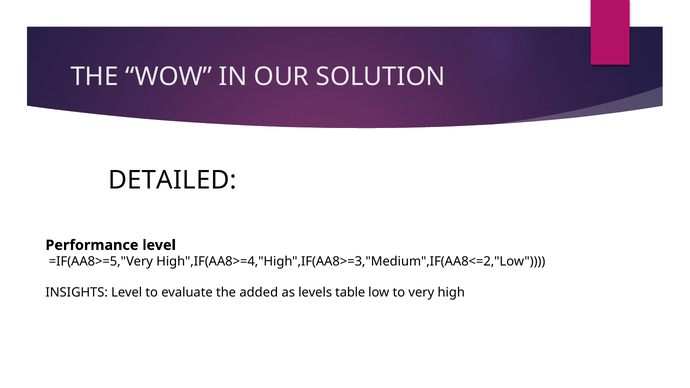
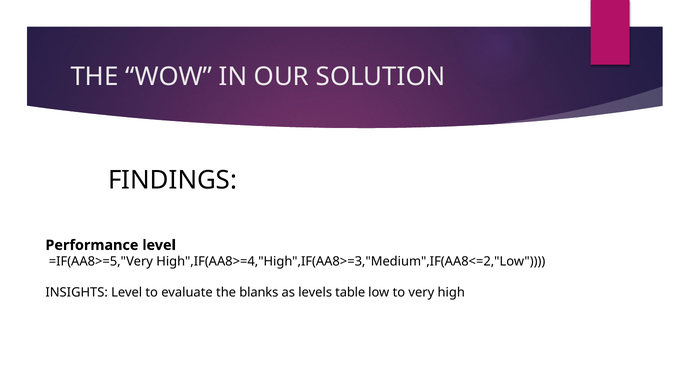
DETAILED: DETAILED -> FINDINGS (173, 180)
added: added -> blanks (259, 293)
